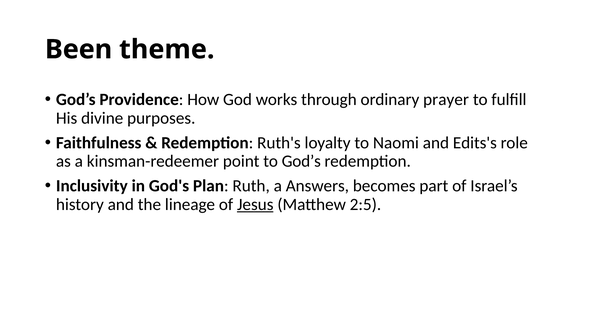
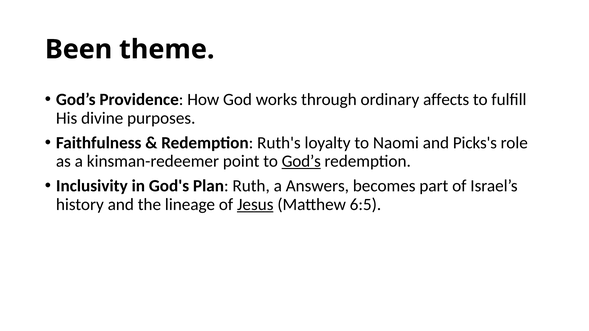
prayer: prayer -> affects (446, 100)
Edits's: Edits's -> Picks's (475, 143)
God’s underline: none -> present (301, 161)
2:5: 2:5 -> 6:5 (365, 205)
